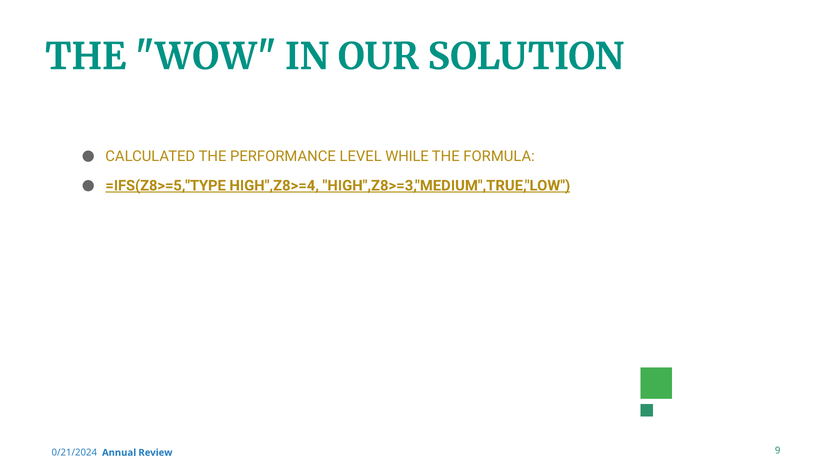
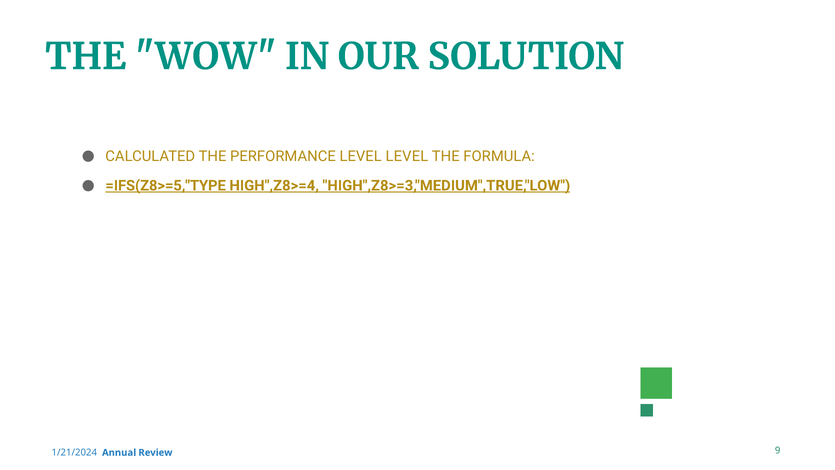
LEVEL WHILE: WHILE -> LEVEL (407, 156)
0/21/2024: 0/21/2024 -> 1/21/2024 (74, 452)
